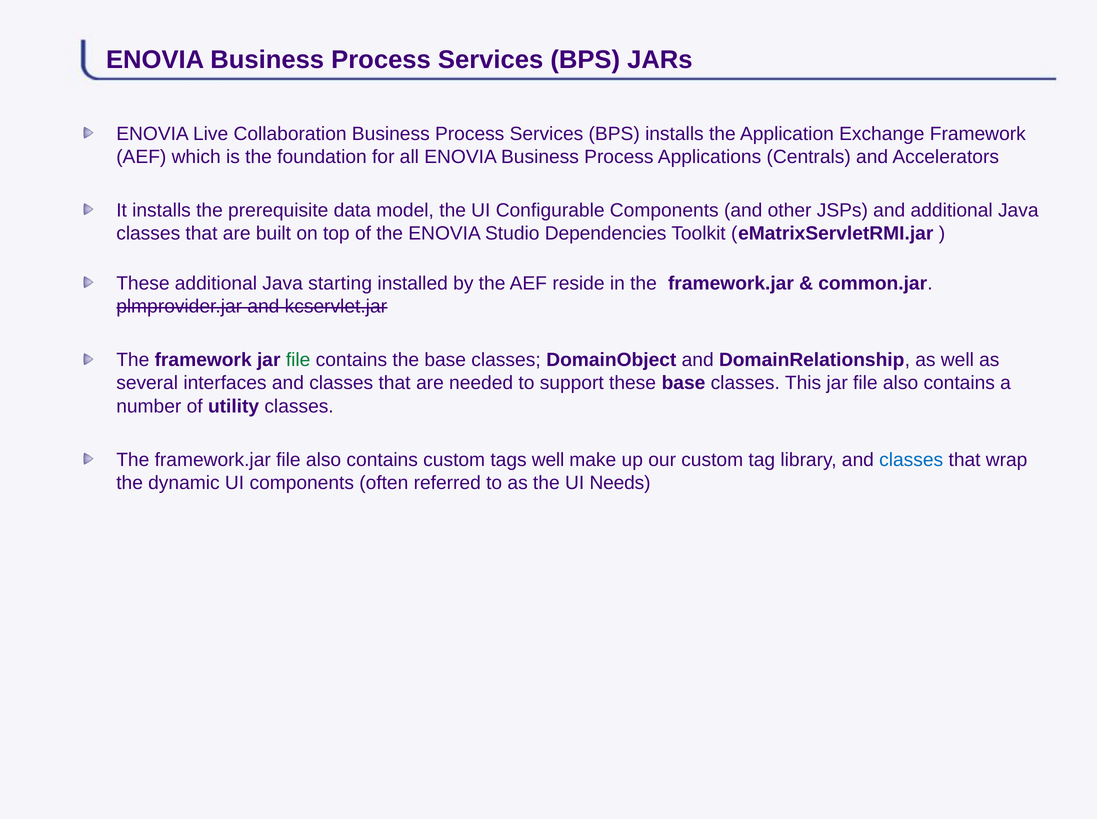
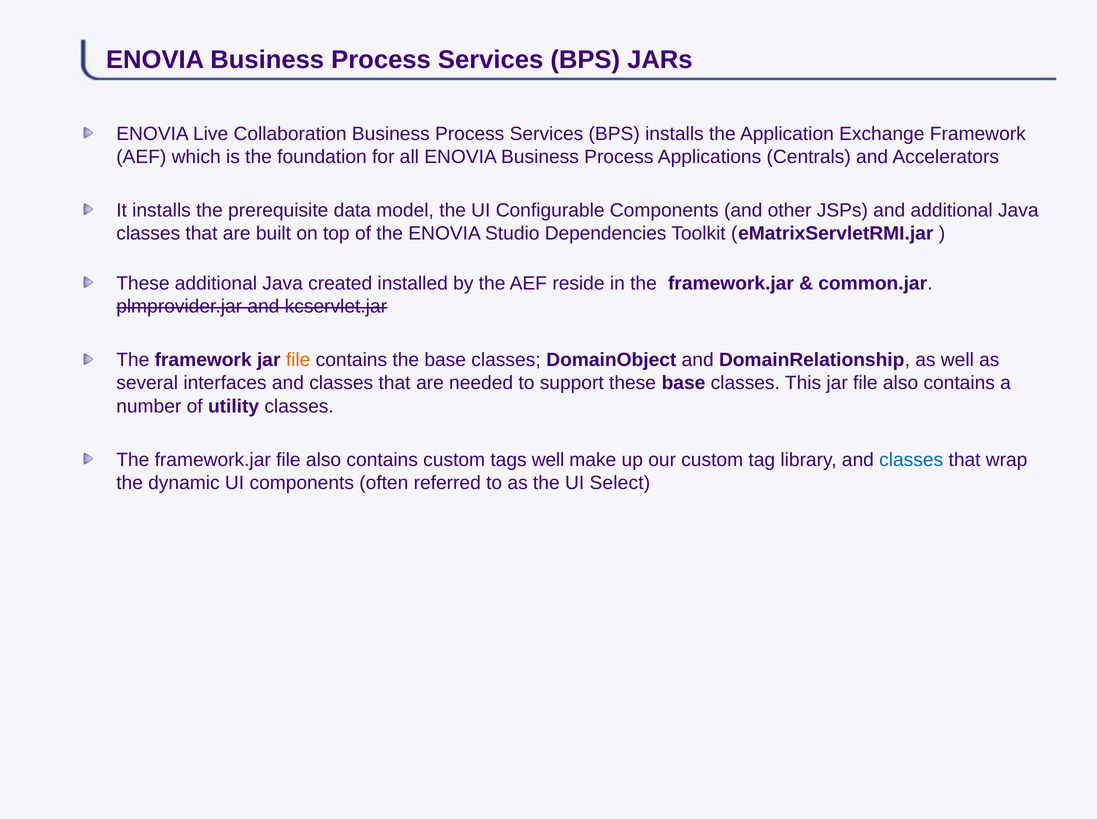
starting: starting -> created (340, 284)
file colour: green -> orange (298, 360)
Needs: Needs -> Select (620, 483)
